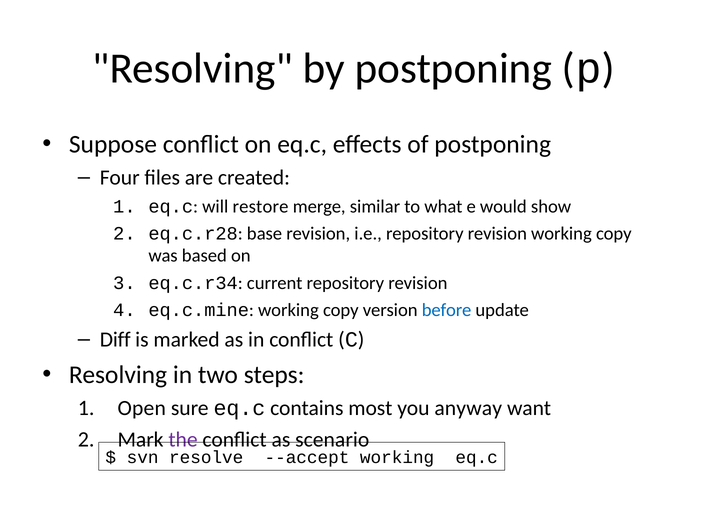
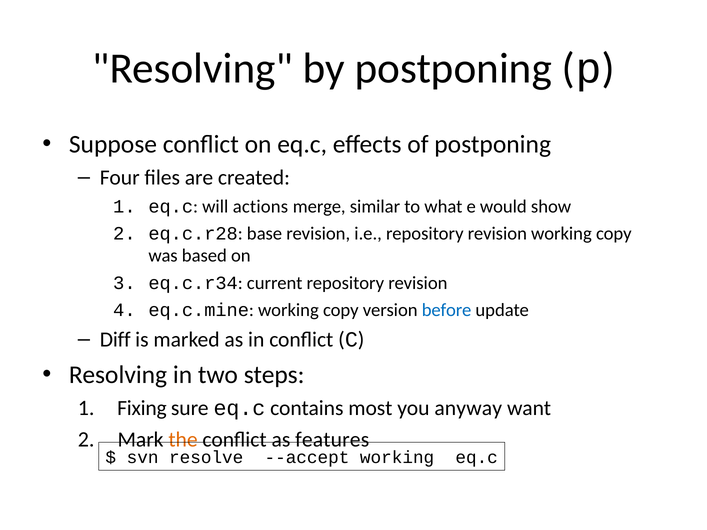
restore: restore -> actions (260, 207)
Open: Open -> Fixing (142, 408)
the colour: purple -> orange (183, 440)
scenario: scenario -> features (332, 440)
